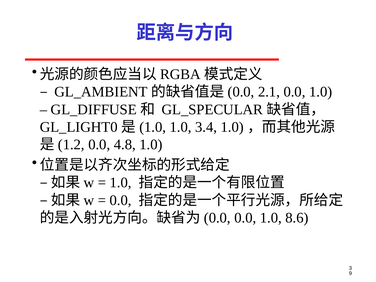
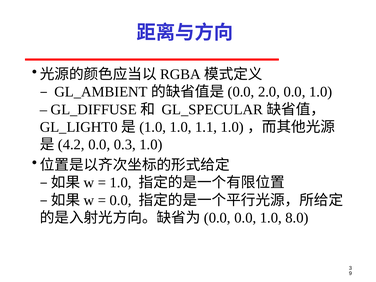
2.1: 2.1 -> 2.0 (269, 92)
3.4: 3.4 -> 1.1 (206, 127)
1.2: 1.2 -> 4.2 (71, 145)
4.8: 4.8 -> 0.3 (125, 145)
8.6: 8.6 -> 8.0 (297, 218)
